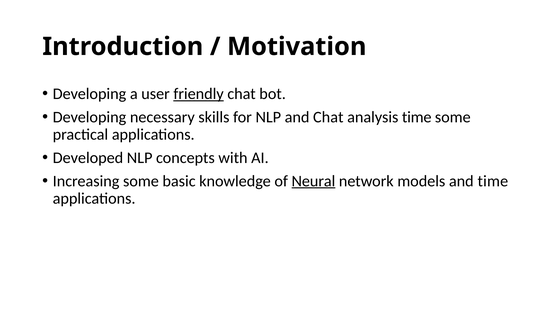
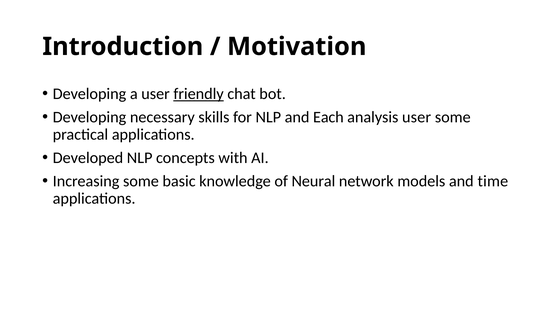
and Chat: Chat -> Each (328, 117)
analysis time: time -> user (417, 117)
Neural underline: present -> none (313, 181)
